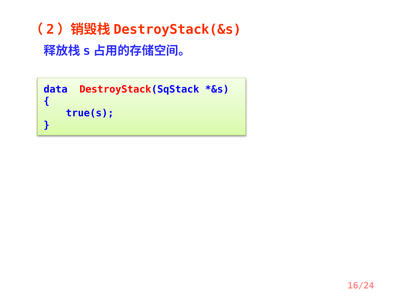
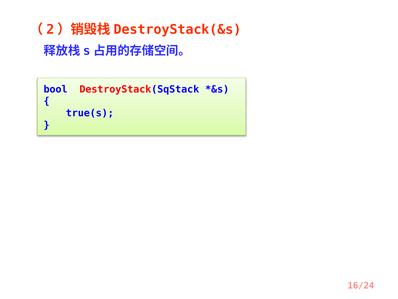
data: data -> bool (56, 89)
